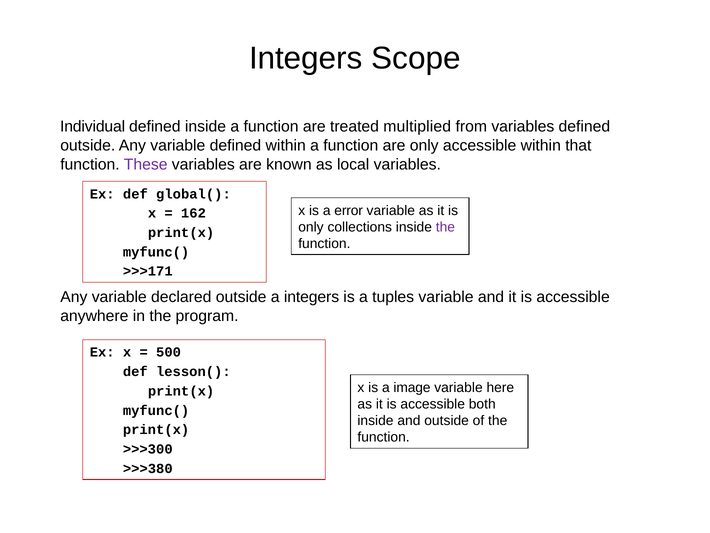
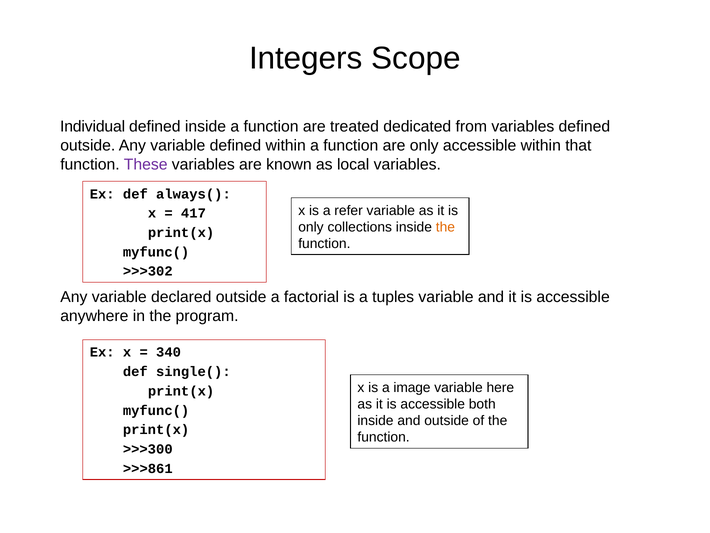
multiplied: multiplied -> dedicated (417, 127)
global(: global( -> always( (193, 194)
error: error -> refer (349, 210)
162: 162 -> 417 (193, 213)
the colour: purple -> orange (445, 227)
>>>171: >>>171 -> >>>302 (148, 271)
a integers: integers -> factorial (311, 297)
500: 500 -> 340 (169, 352)
lesson(: lesson( -> single( (193, 371)
>>>380: >>>380 -> >>>861 (148, 468)
